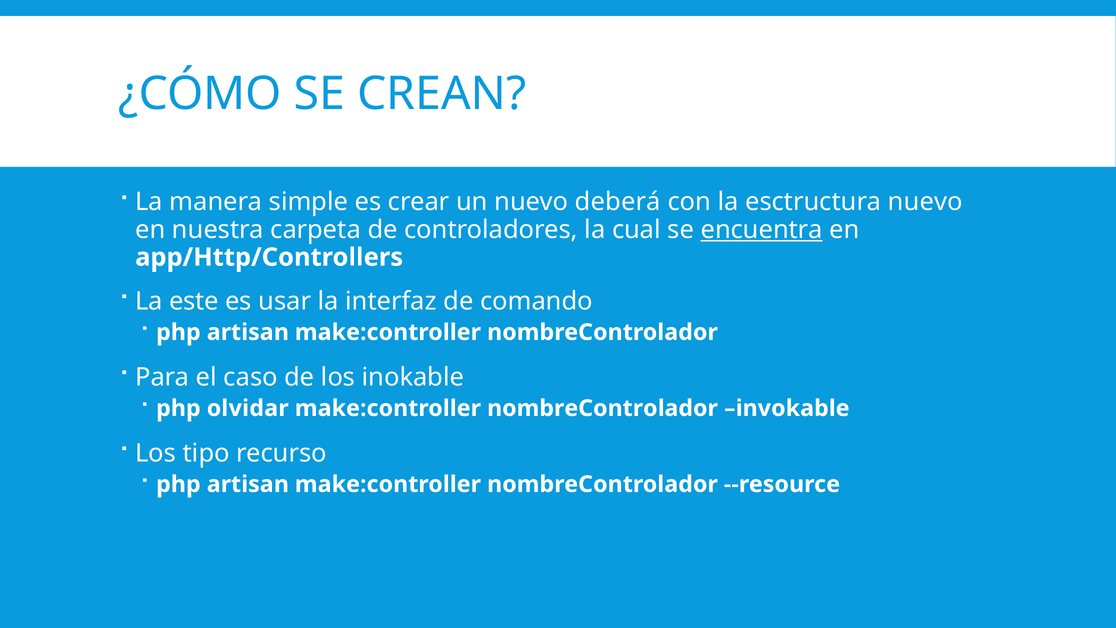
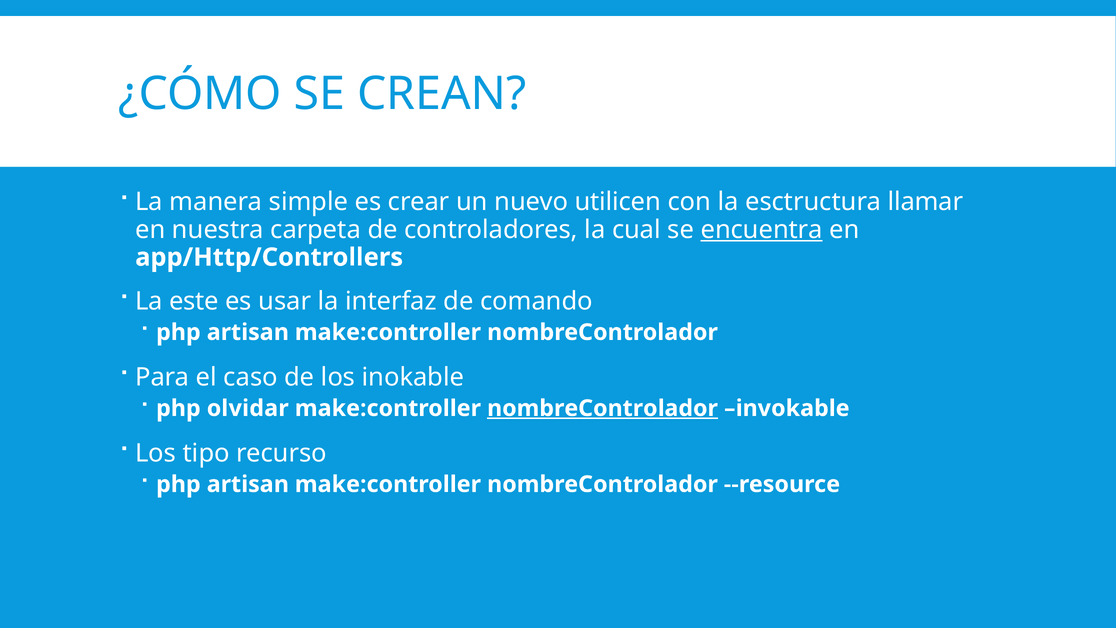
deberá: deberá -> utilicen (618, 202)
esctructura nuevo: nuevo -> llamar (925, 202)
nombreControlador underline: none -> present (602, 408)
